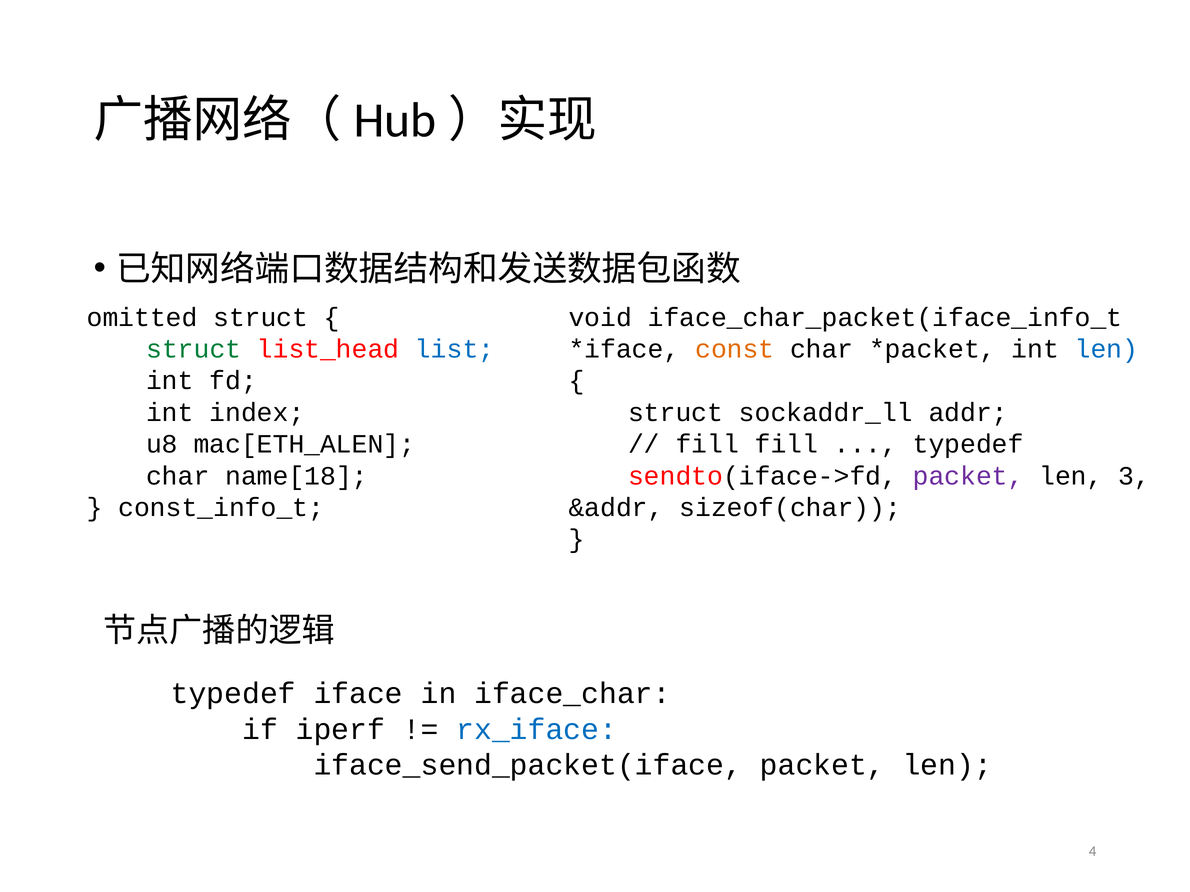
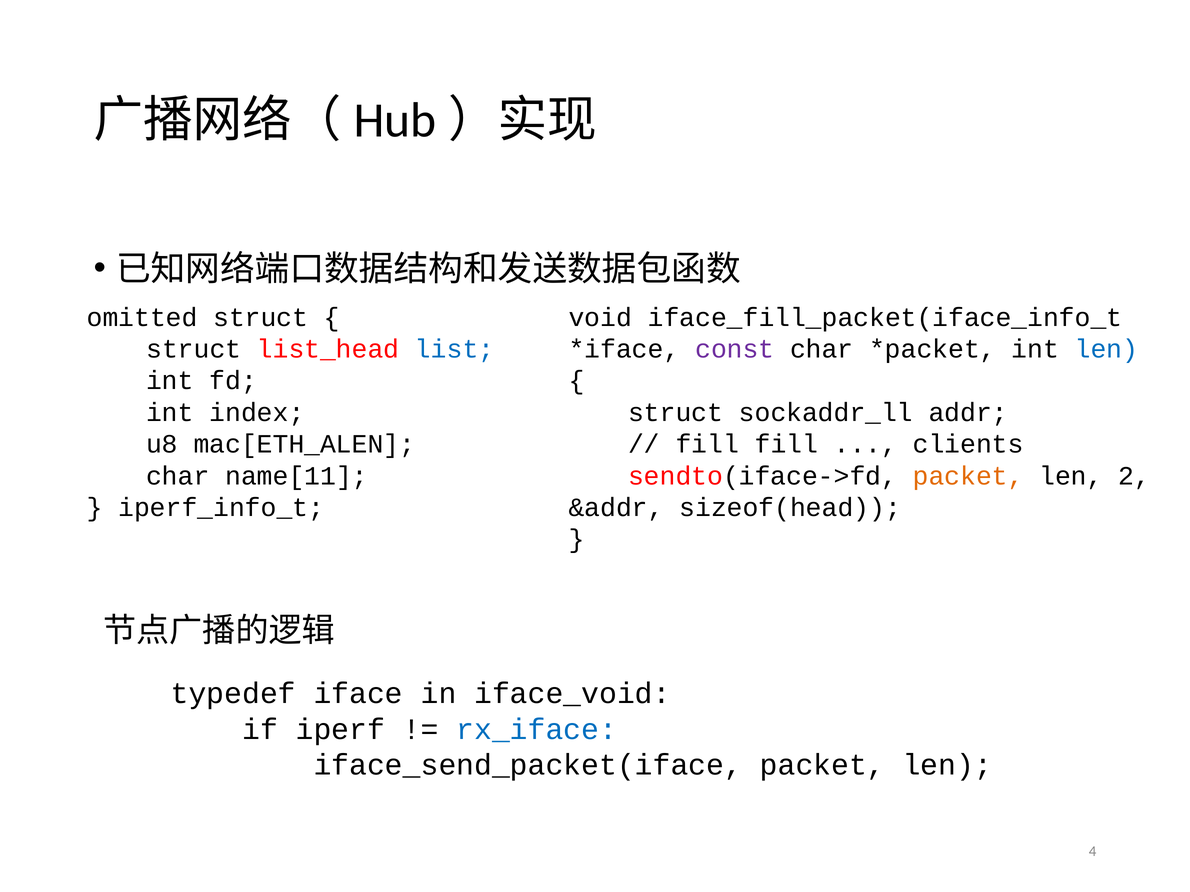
iface_char_packet(iface_info_t: iface_char_packet(iface_info_t -> iface_fill_packet(iface_info_t (885, 317)
struct colour: green -> black (194, 349)
const colour: orange -> purple (735, 349)
typedef: typedef -> clients (968, 444)
packet colour: purple -> orange (968, 476)
3: 3 -> 2 (1134, 476)
name[18: name[18 -> name[11 (297, 476)
sizeof(char: sizeof(char -> sizeof(head (790, 508)
const_info_t: const_info_t -> iperf_info_t (221, 508)
iface_char: iface_char -> iface_void (572, 694)
